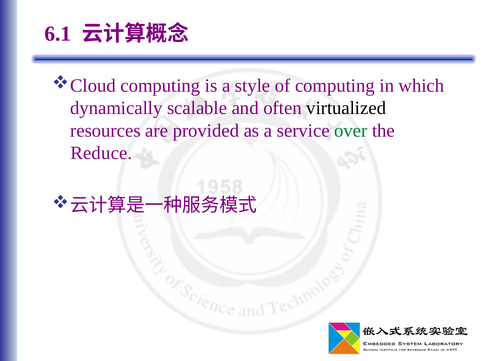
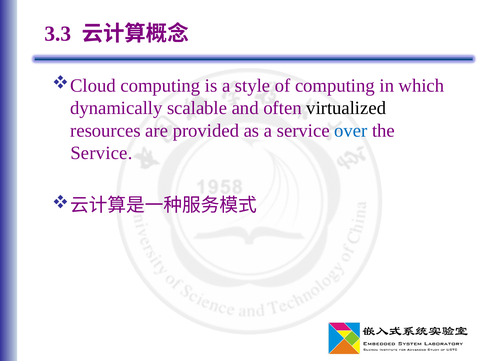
6.1: 6.1 -> 3.3 (58, 34)
over colour: green -> blue (351, 130)
Reduce: Reduce -> Service (101, 153)
